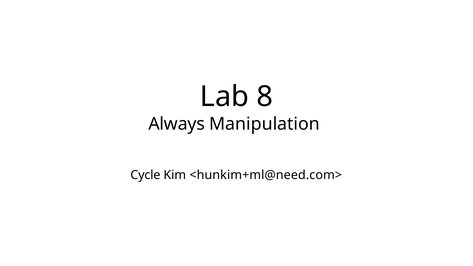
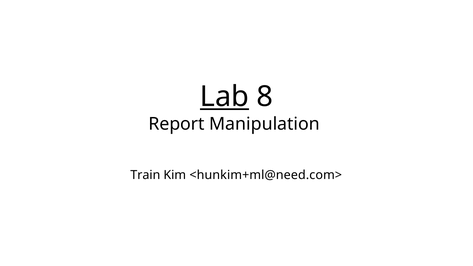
Lab underline: none -> present (224, 97)
Always: Always -> Report (177, 124)
Cycle: Cycle -> Train (145, 175)
